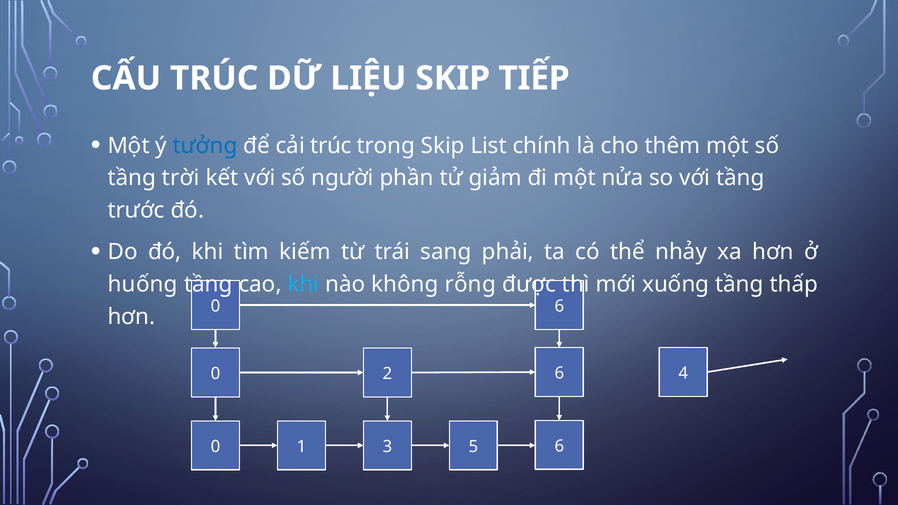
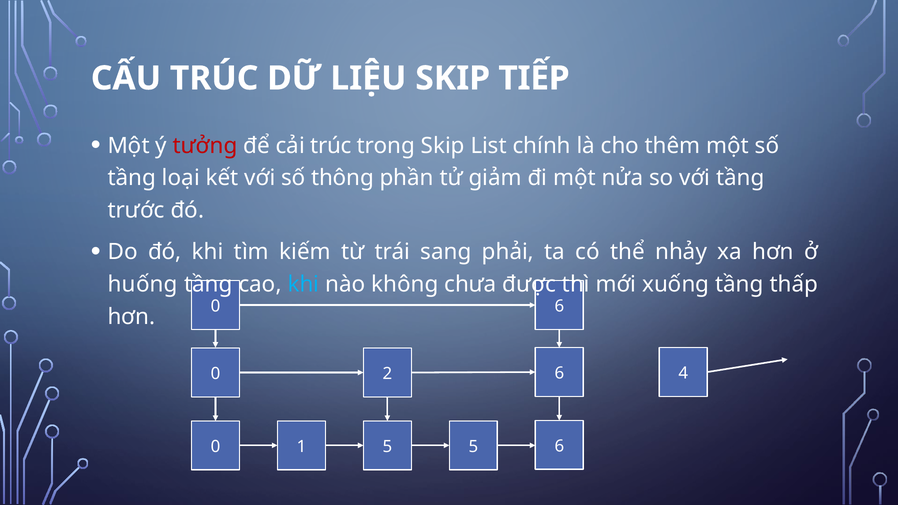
tưởng colour: blue -> red (205, 146)
trời: trời -> loại (181, 178)
người: người -> thông (343, 178)
rỗng: rỗng -> chưa (470, 284)
1 3: 3 -> 5 (387, 447)
